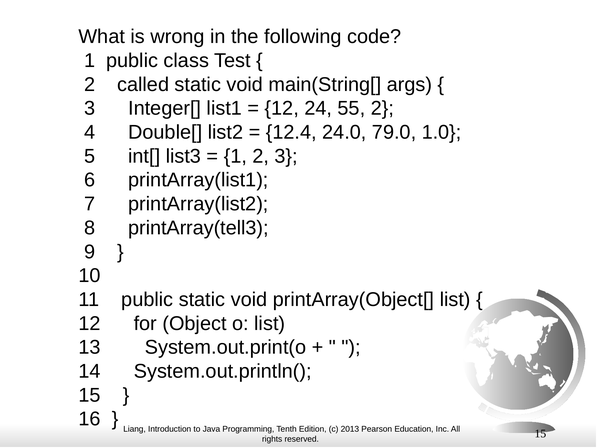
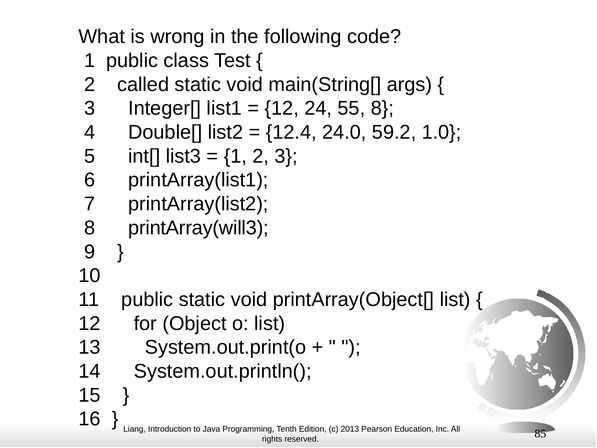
55 2: 2 -> 8 (382, 108)
79.0: 79.0 -> 59.2 (394, 132)
printArray(tell3: printArray(tell3 -> printArray(will3 (198, 228)
15: 15 -> 85 (540, 434)
